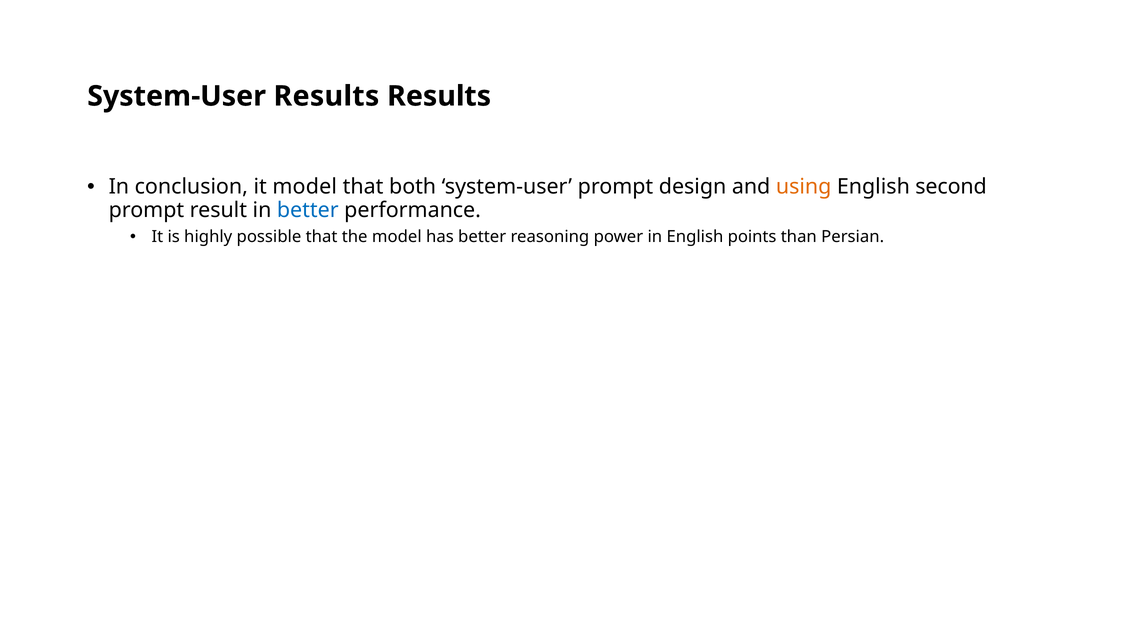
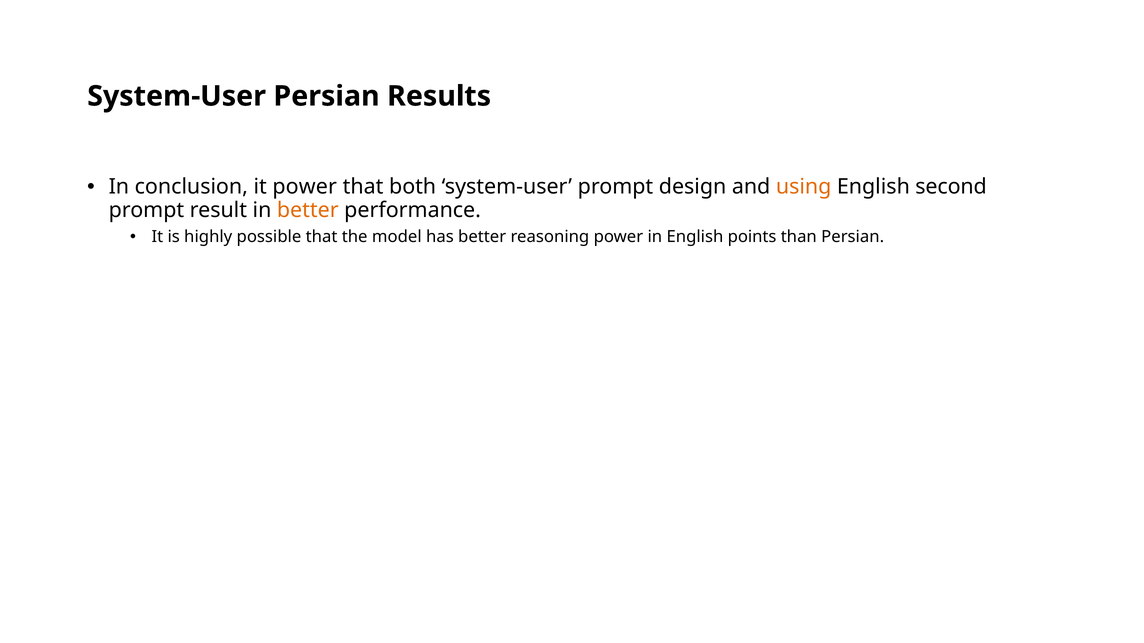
System-User Results: Results -> Persian (327, 96)
it model: model -> power (305, 187)
better colour: blue -> orange (308, 210)
